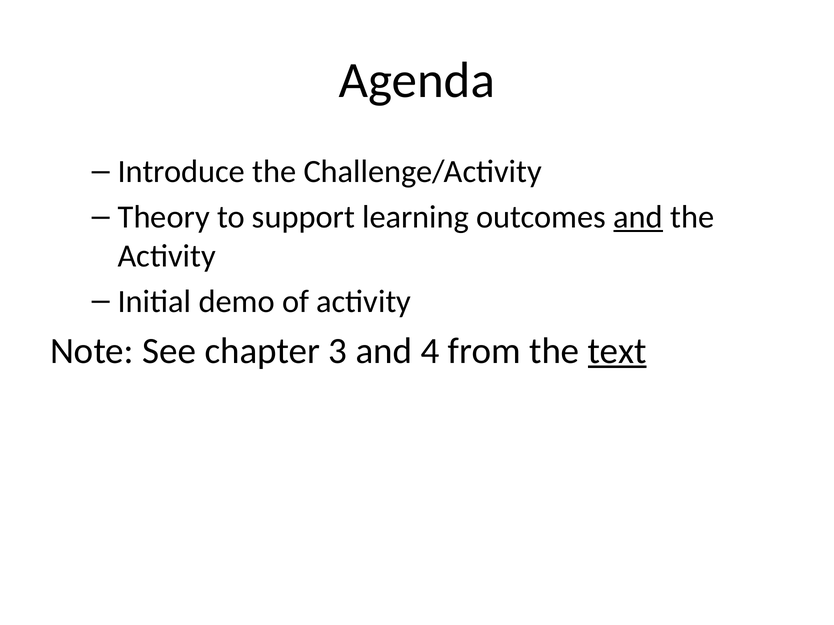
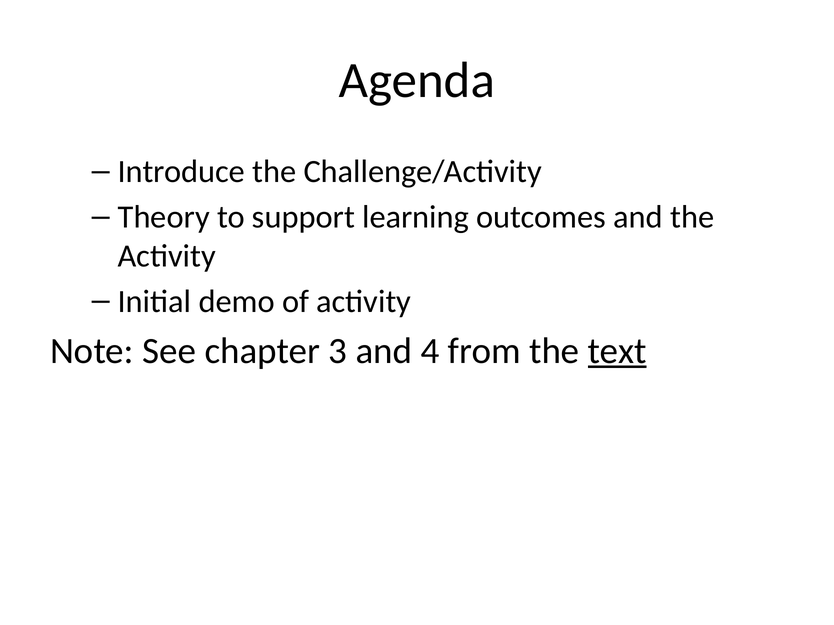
and underline: present -> none (638, 217)
